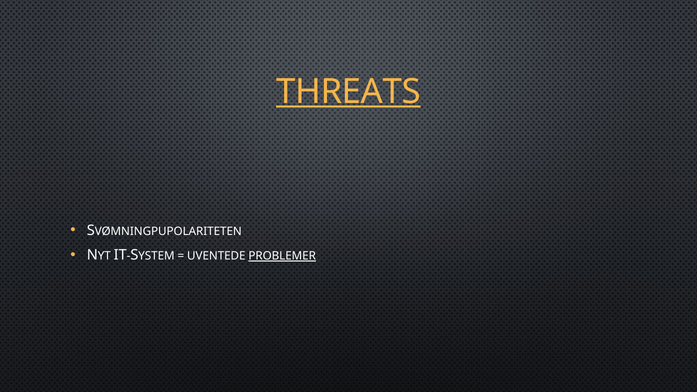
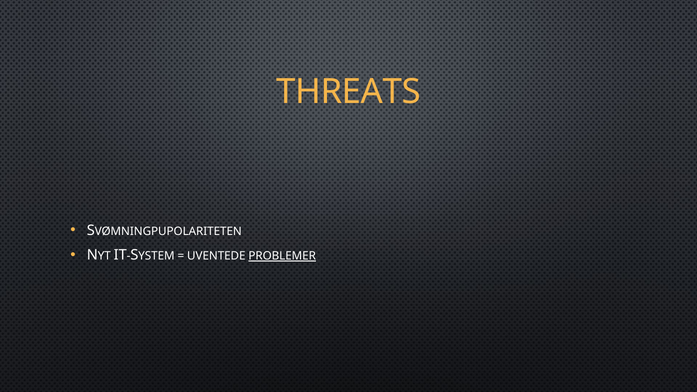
THREATS underline: present -> none (349, 92)
